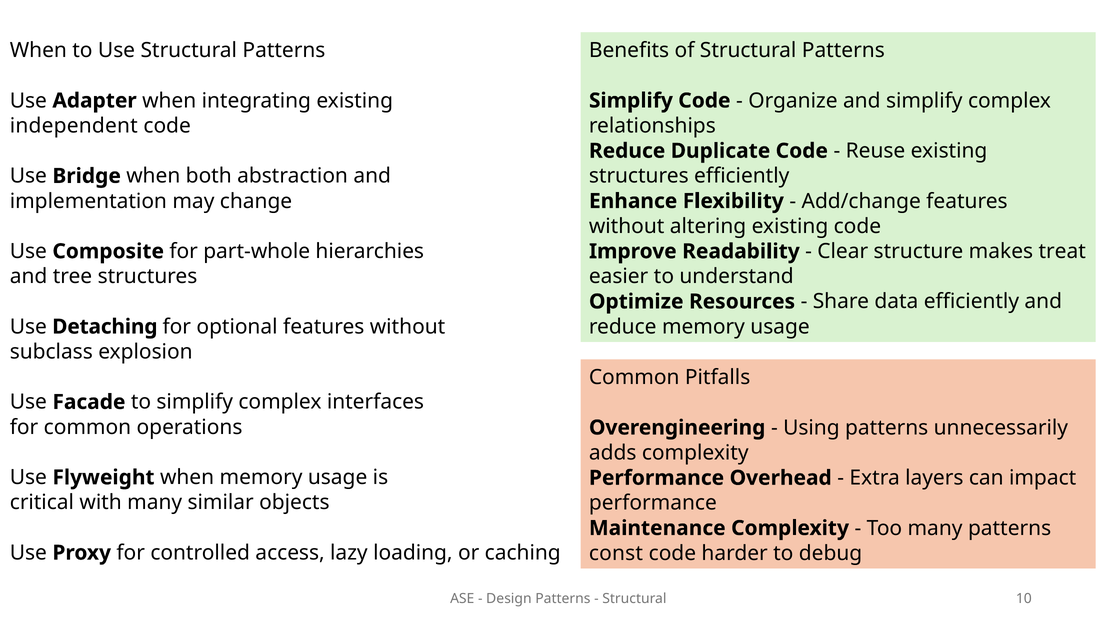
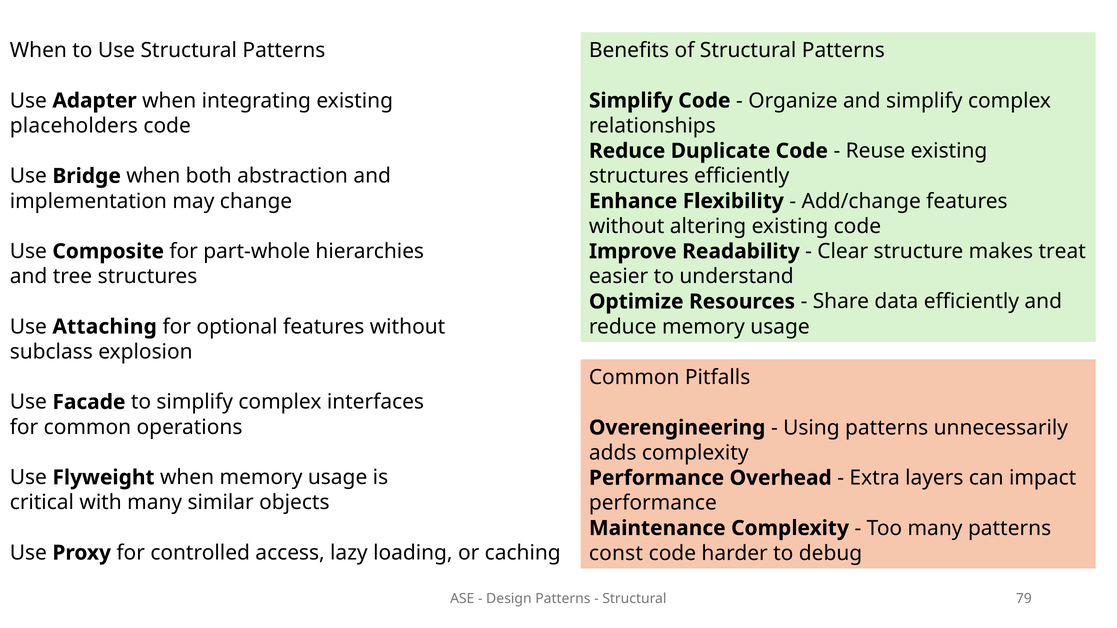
independent: independent -> placeholders (74, 126)
Detaching: Detaching -> Attaching (105, 327)
10: 10 -> 79 (1024, 599)
